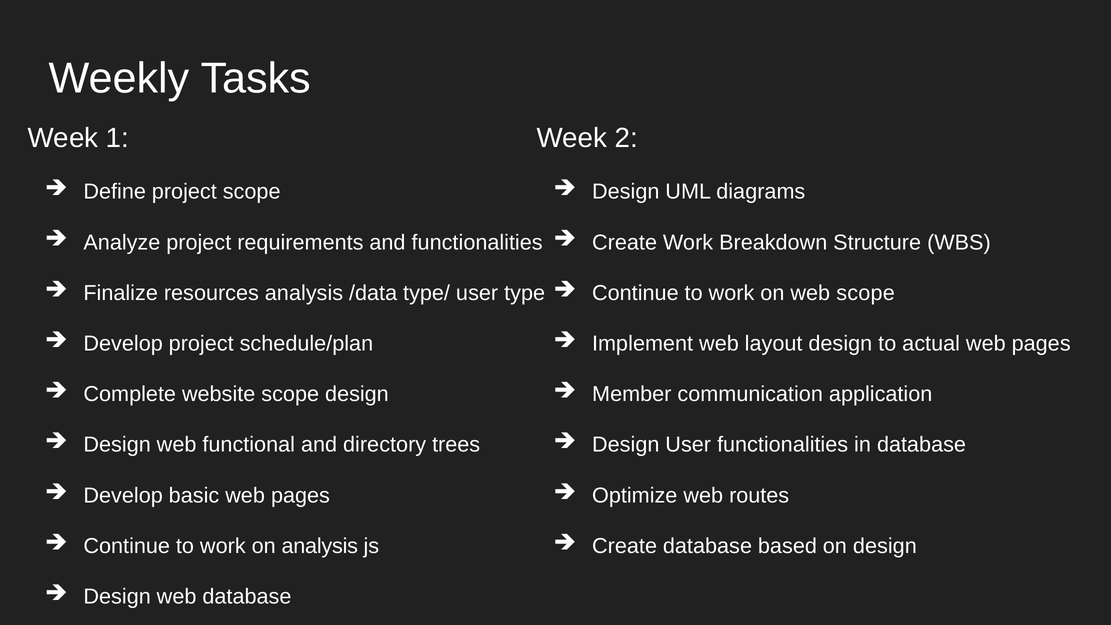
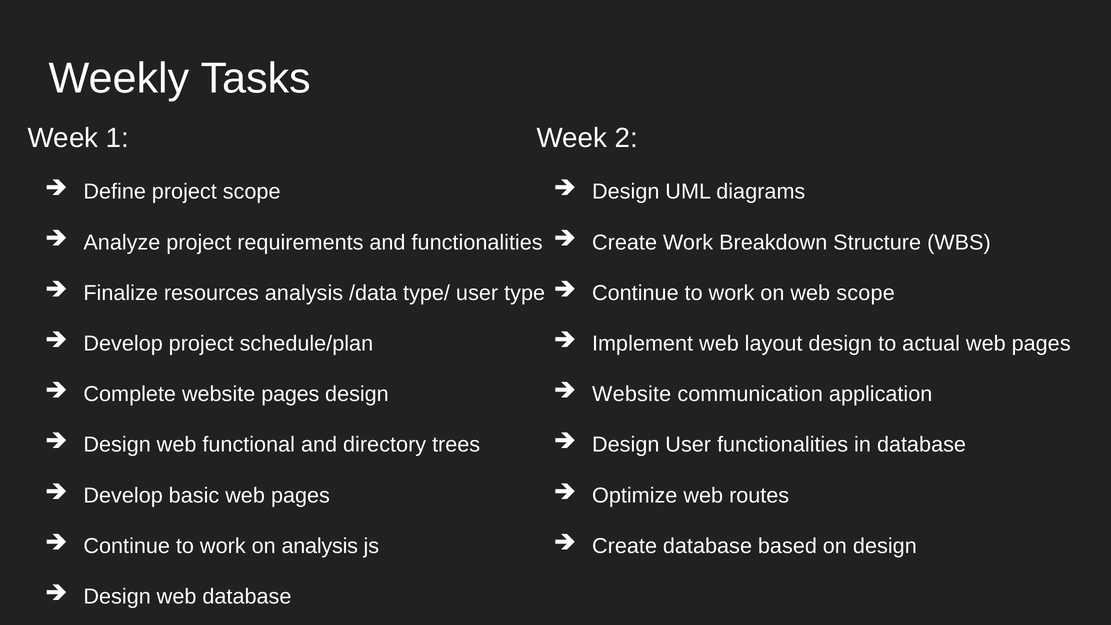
website scope: scope -> pages (290, 394)
Member: Member -> Website (632, 394)
